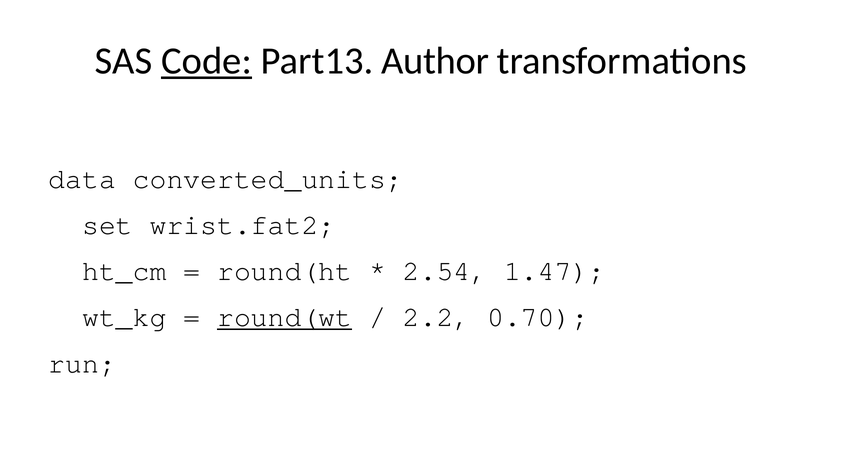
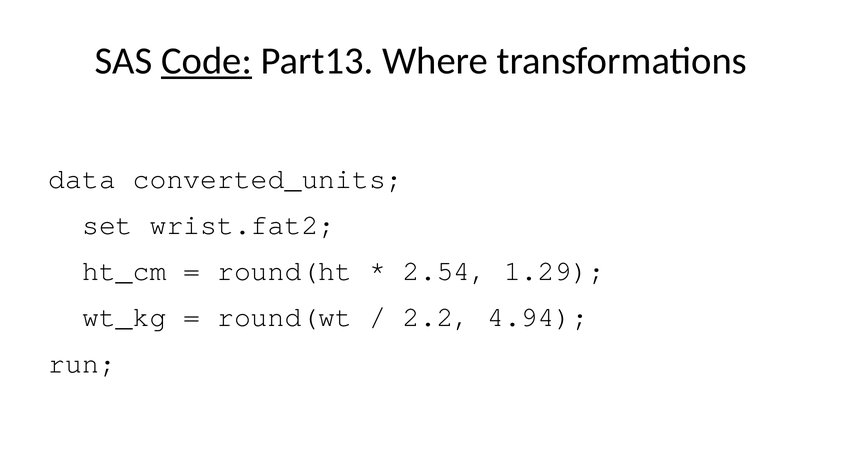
Author: Author -> Where (435, 61)
1.47: 1.47 -> 1.29 (555, 271)
round(wt underline: present -> none (285, 317)
0.70: 0.70 -> 4.94 (538, 317)
